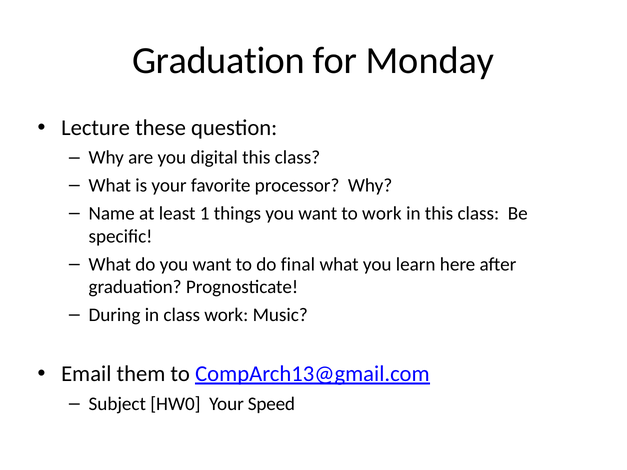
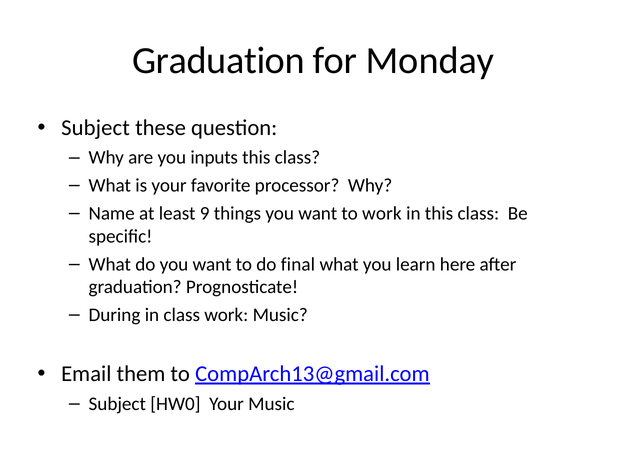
Lecture: Lecture -> Subject (95, 128)
digital: digital -> inputs (214, 158)
1: 1 -> 9 (205, 213)
Your Speed: Speed -> Music (271, 404)
